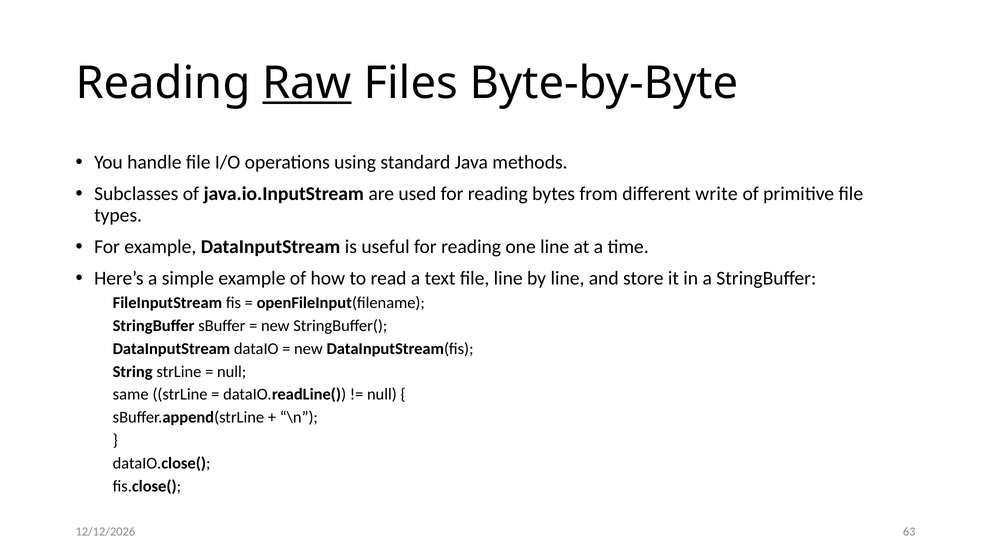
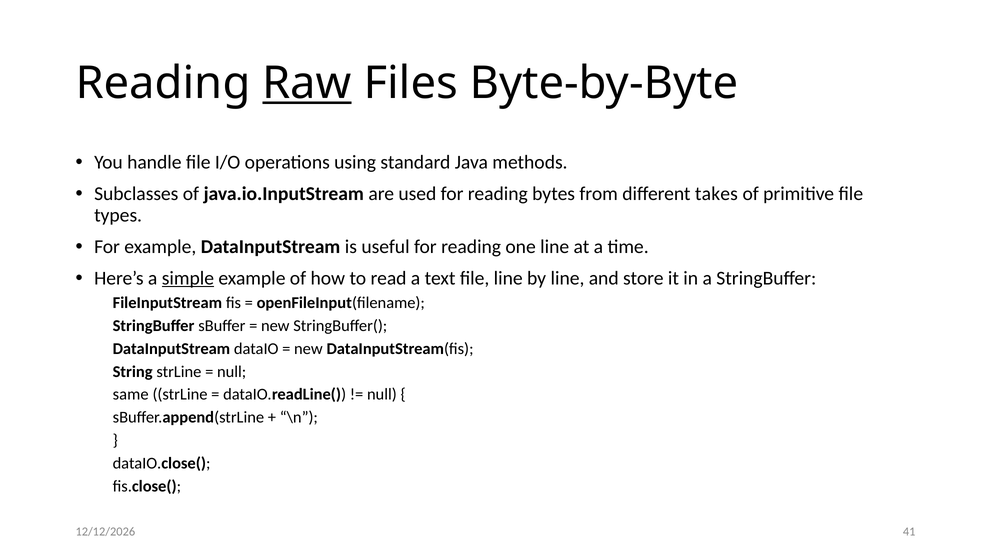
write: write -> takes (716, 194)
simple underline: none -> present (188, 278)
63: 63 -> 41 (909, 532)
